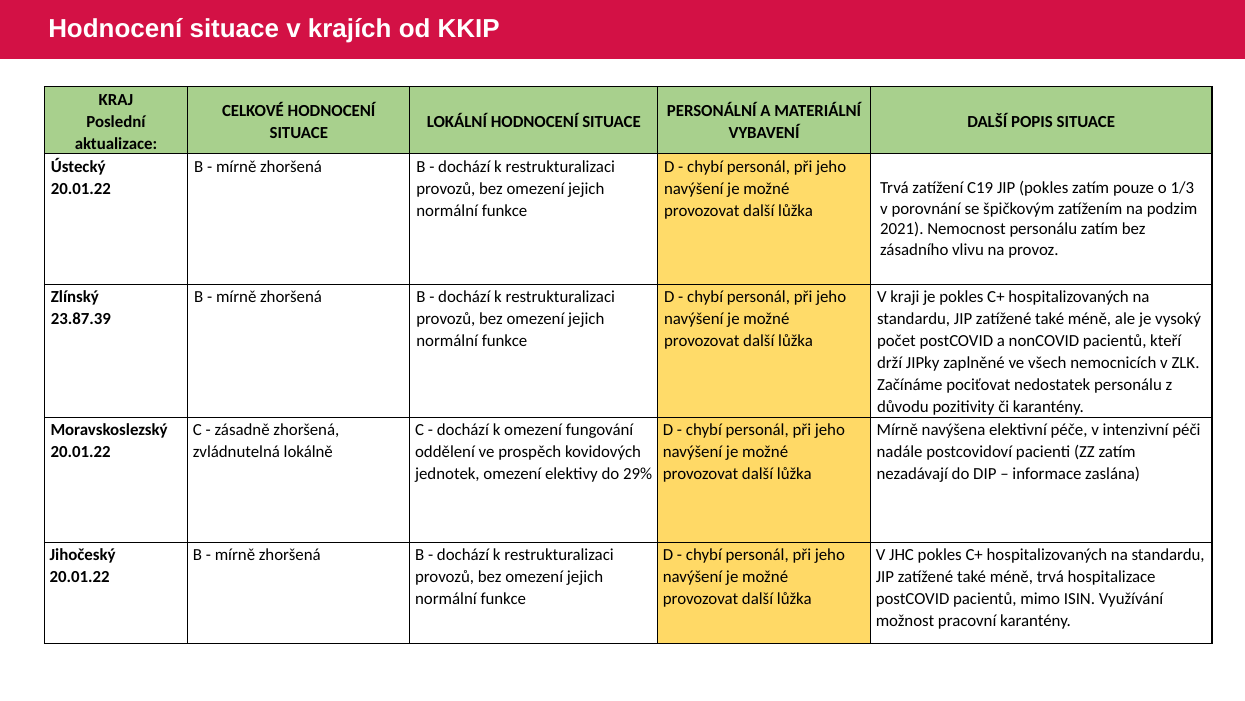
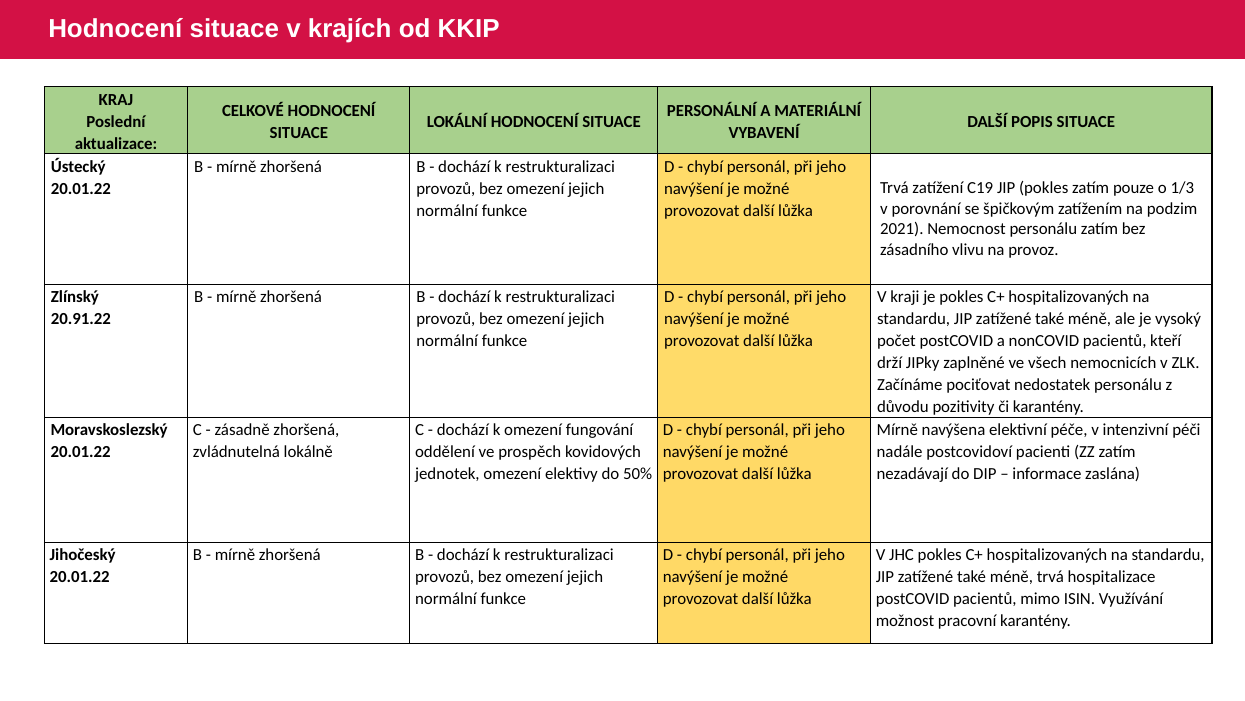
23.87.39: 23.87.39 -> 20.91.22 (81, 319)
29%: 29% -> 50% (638, 473)
